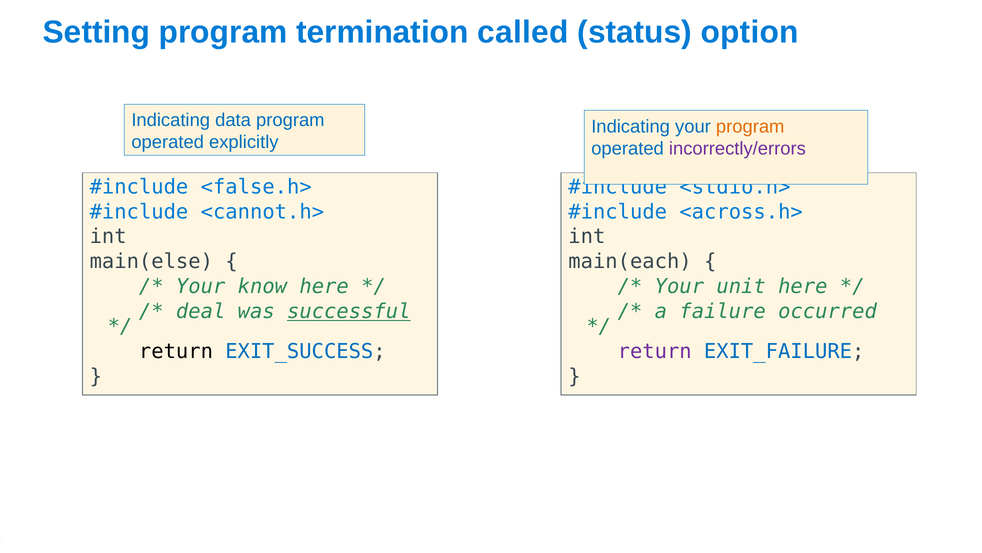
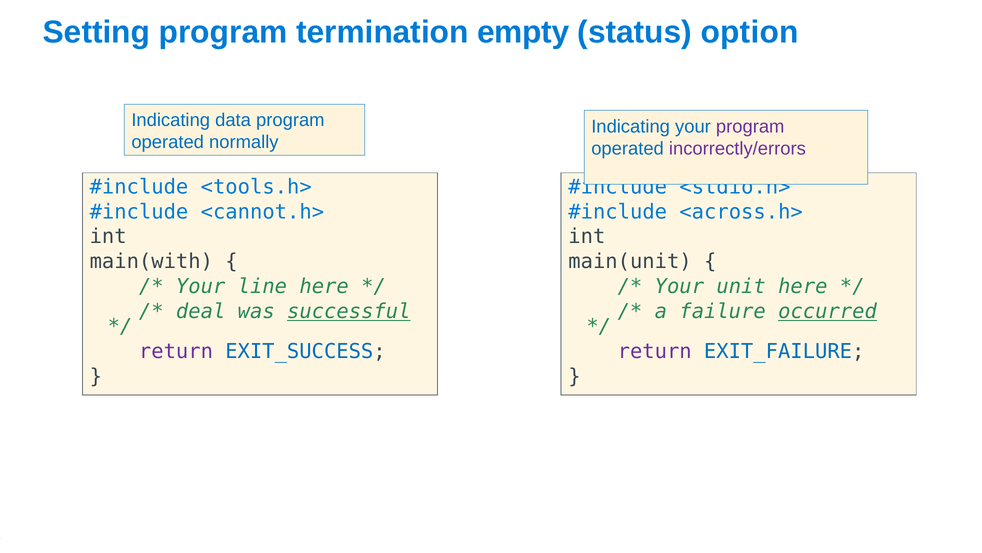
called: called -> empty (523, 32)
program colour: orange -> purple (750, 126)
explicitly: explicitly -> normally (244, 142)
<false.h>: <false.h> -> <tools.h> (256, 187)
main(else: main(else -> main(with (151, 261)
main(each: main(each -> main(unit (630, 261)
know: know -> line (262, 286)
occurred underline: none -> present (828, 311)
return colour: black -> purple (176, 351)
